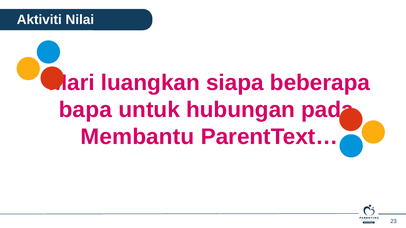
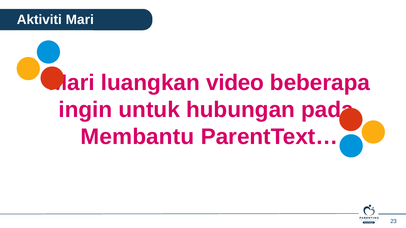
Aktiviti Nilai: Nilai -> Mari (80, 20)
siapa: siapa -> video (235, 83)
bapa: bapa -> ingin (85, 110)
